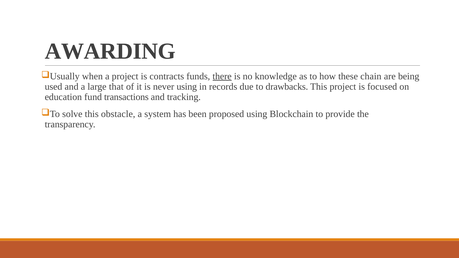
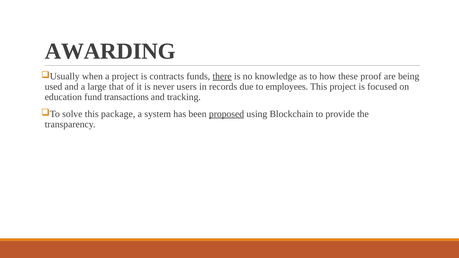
chain: chain -> proof (371, 76)
never using: using -> users (187, 87)
drawbacks: drawbacks -> employees (287, 87)
obstacle: obstacle -> package (118, 114)
proposed underline: none -> present (227, 114)
